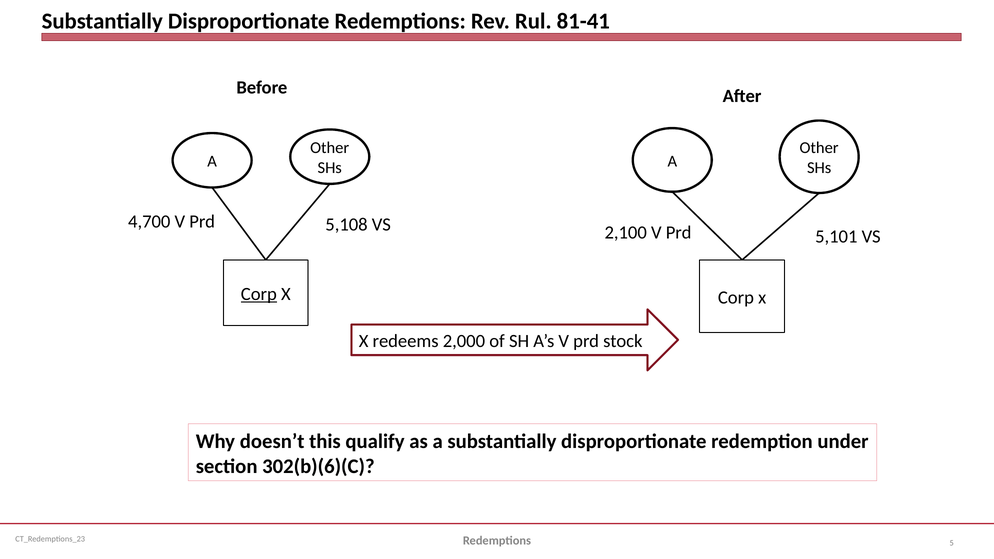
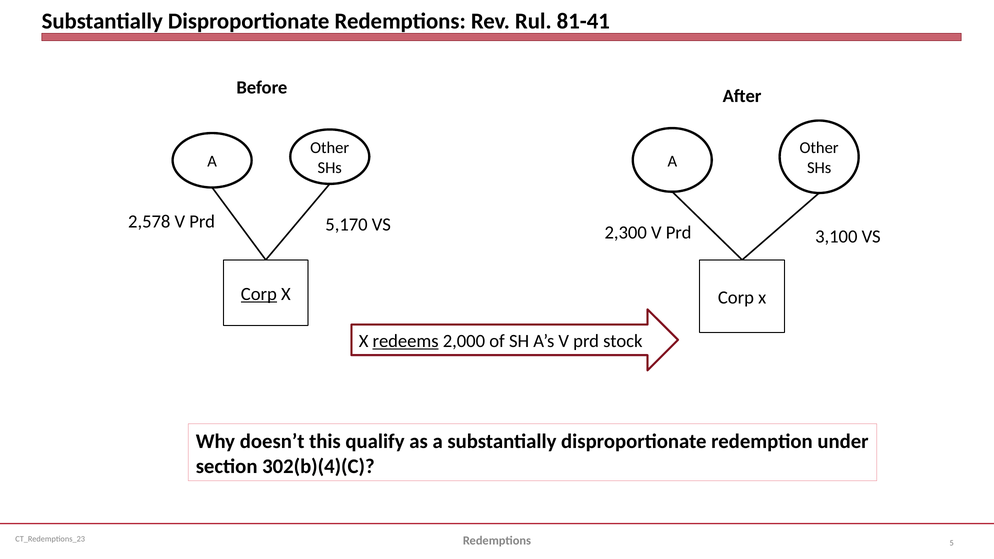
4,700: 4,700 -> 2,578 (149, 221)
5,108: 5,108 -> 5,170 (347, 225)
2,100: 2,100 -> 2,300 (626, 233)
5,101: 5,101 -> 3,100 (836, 237)
redeems underline: none -> present (406, 341)
302(b)(6)(C: 302(b)(6)(C -> 302(b)(4)(C (318, 466)
